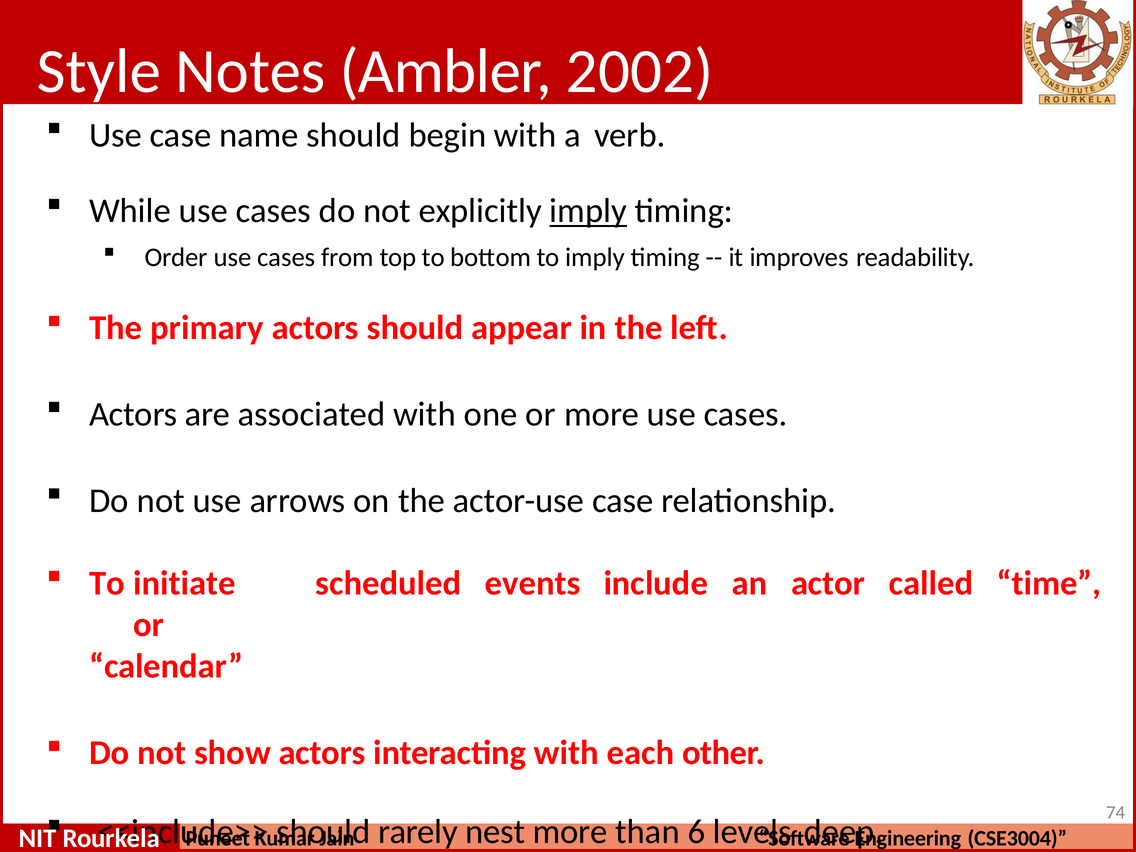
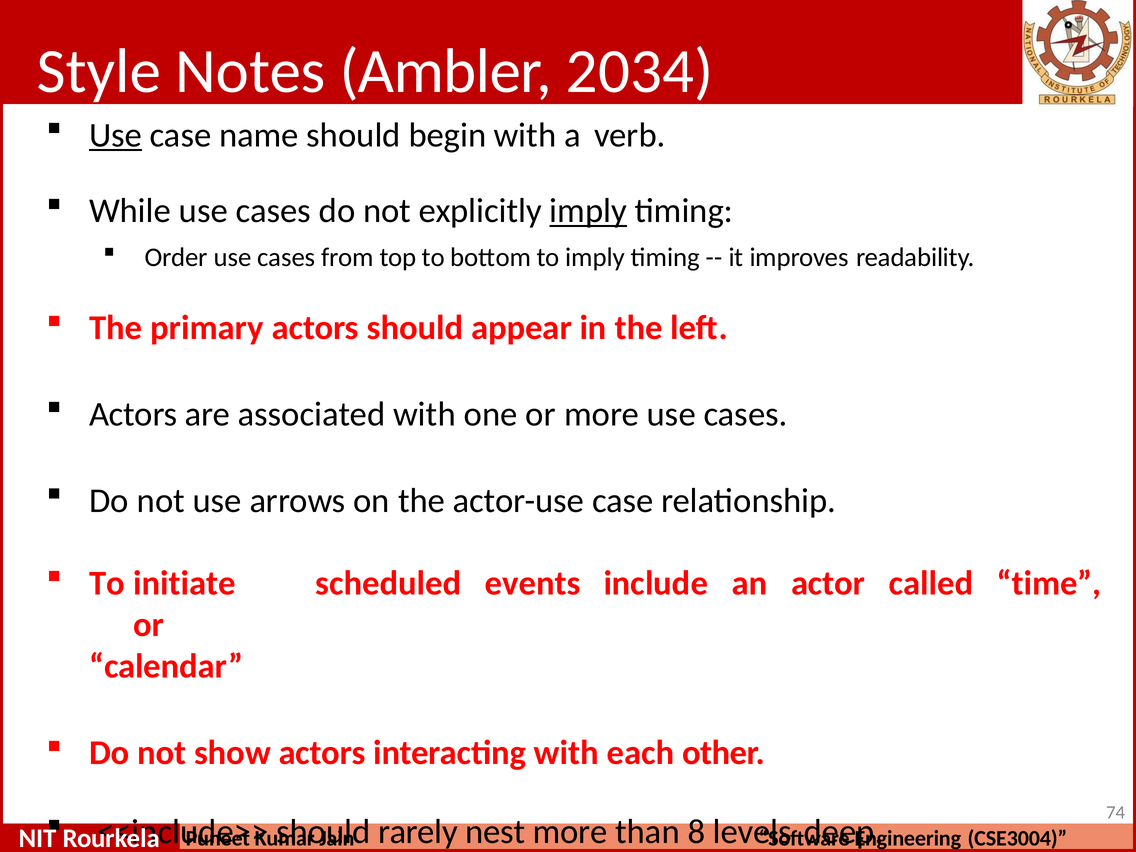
2002: 2002 -> 2034 (640, 71)
Use underline: none -> present (116, 135)
6: 6 -> 8 (696, 832)
